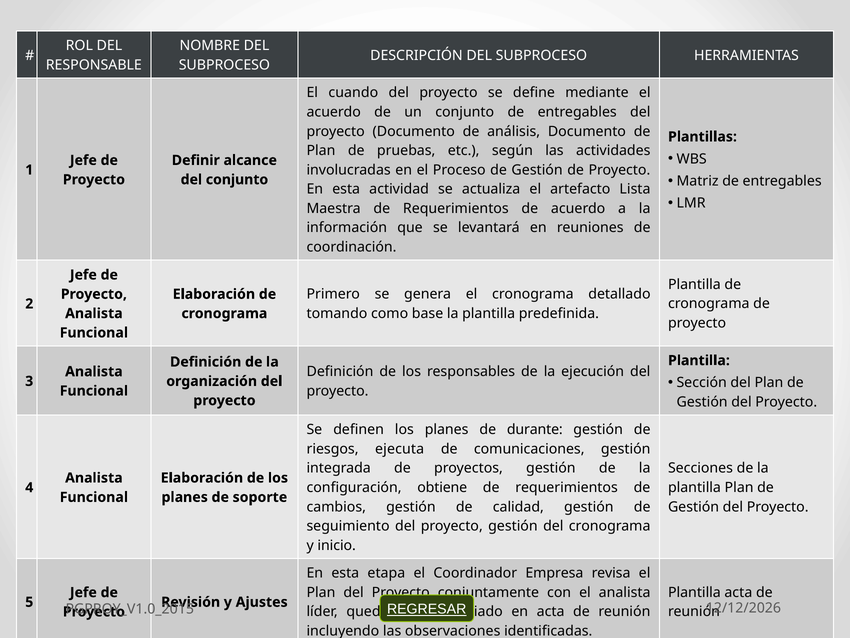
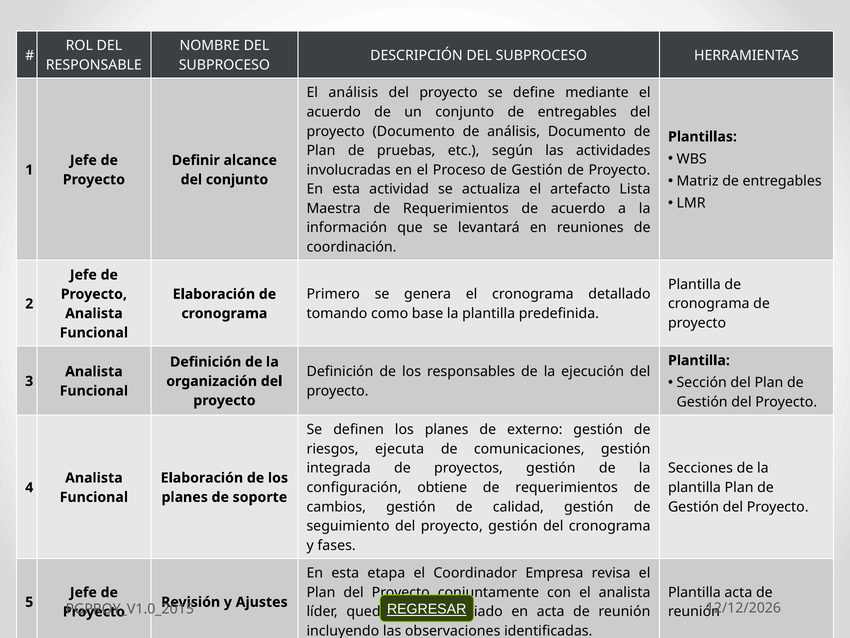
El cuando: cuando -> análisis (353, 93)
durante: durante -> externo (535, 429)
inicio: inicio -> fases (337, 545)
